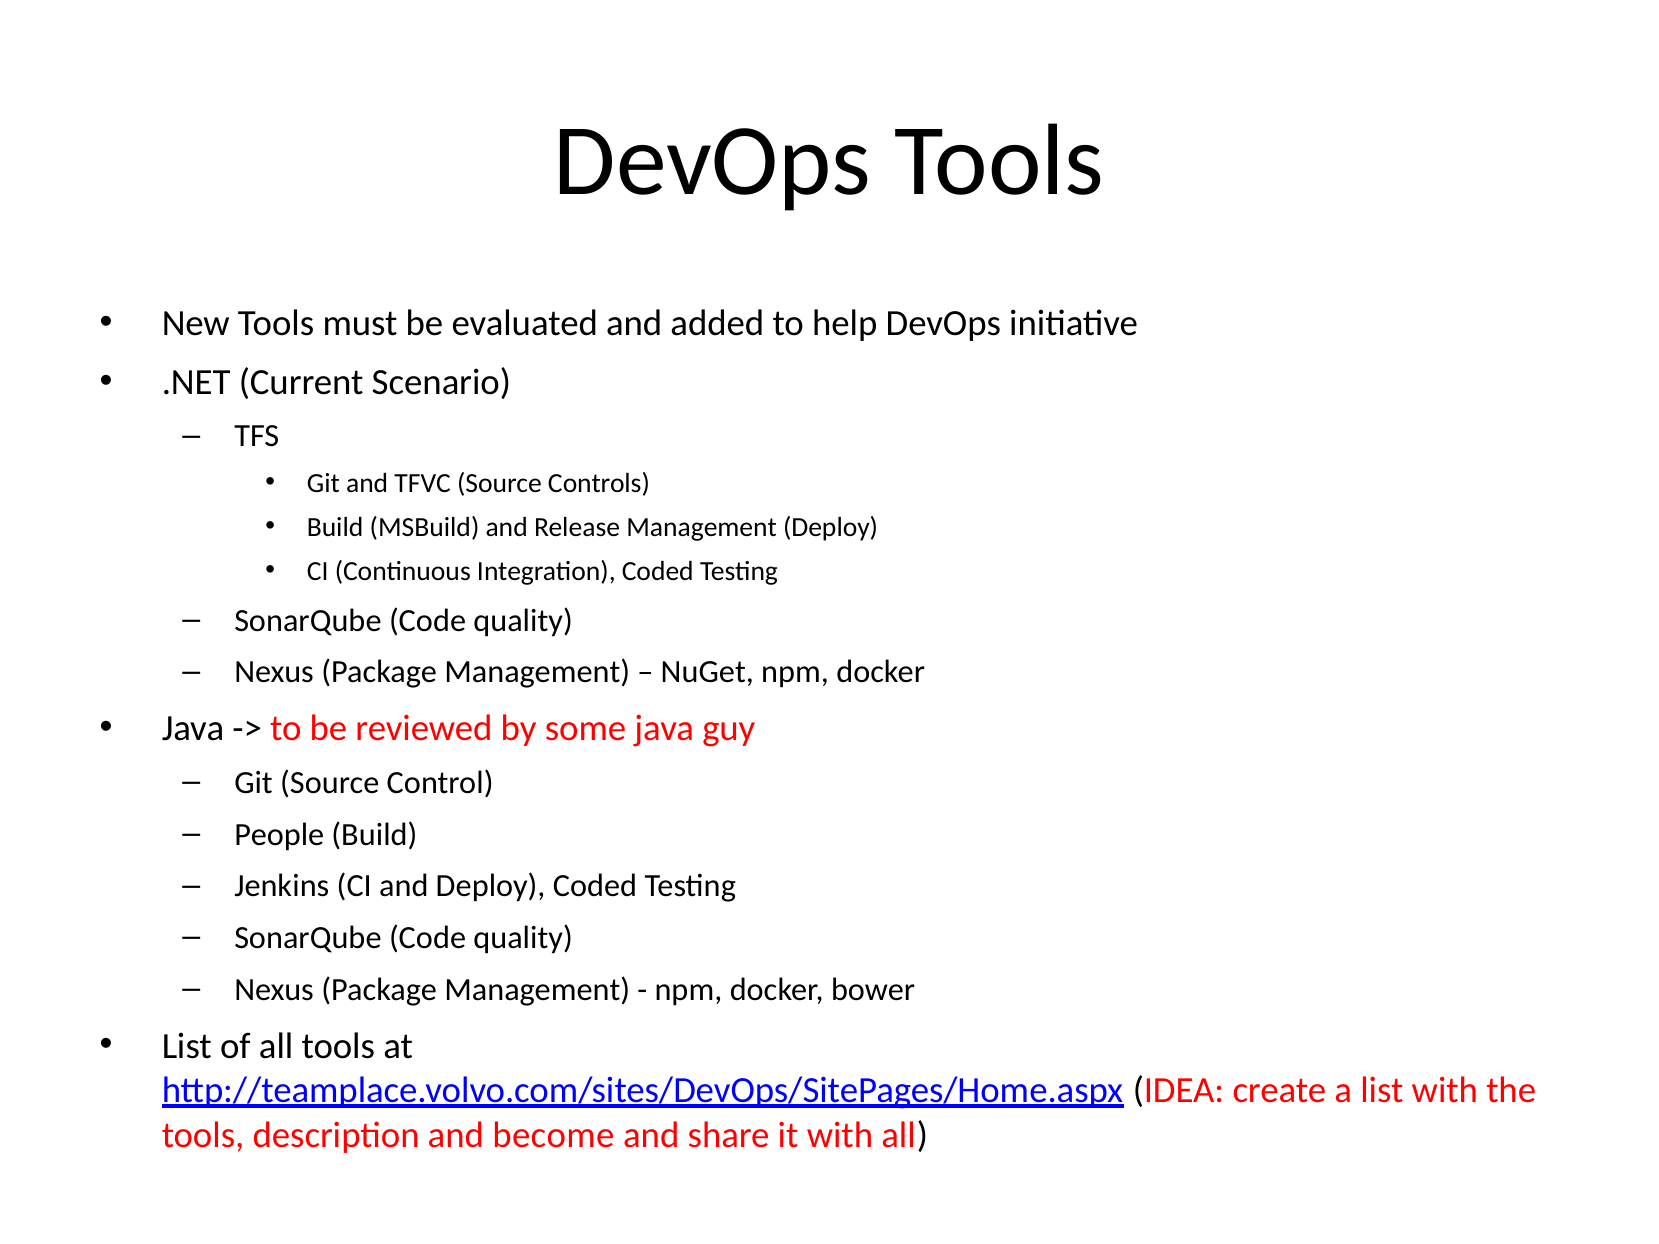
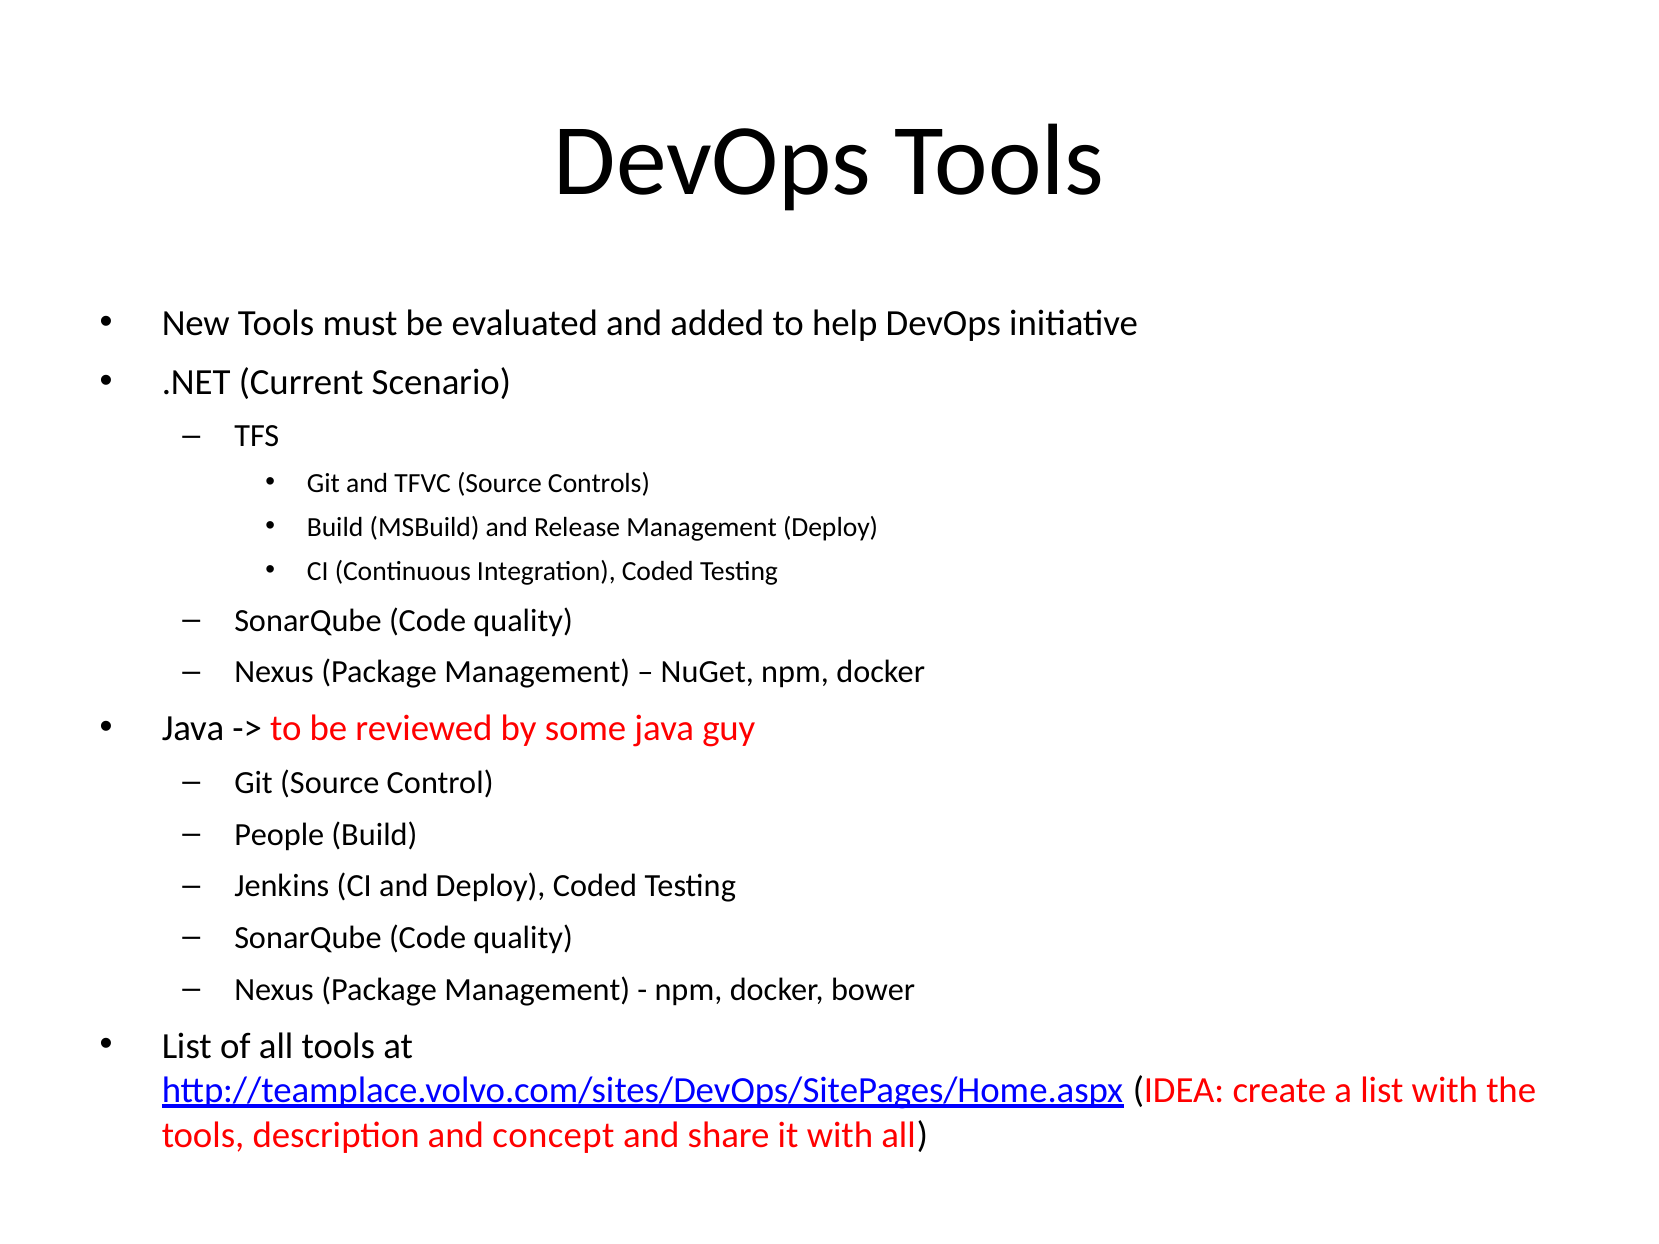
become: become -> concept (553, 1135)
